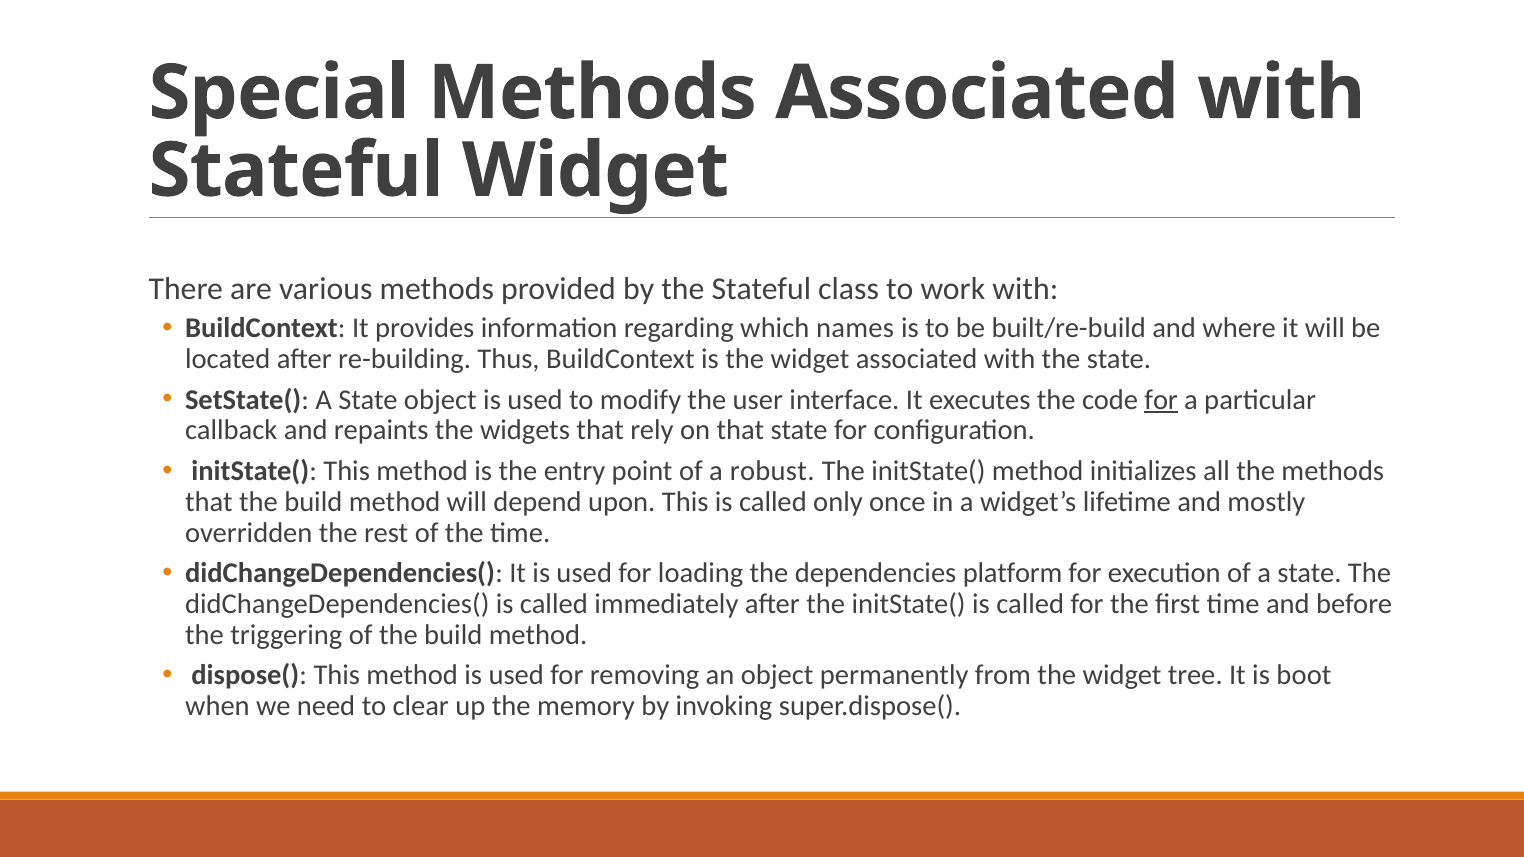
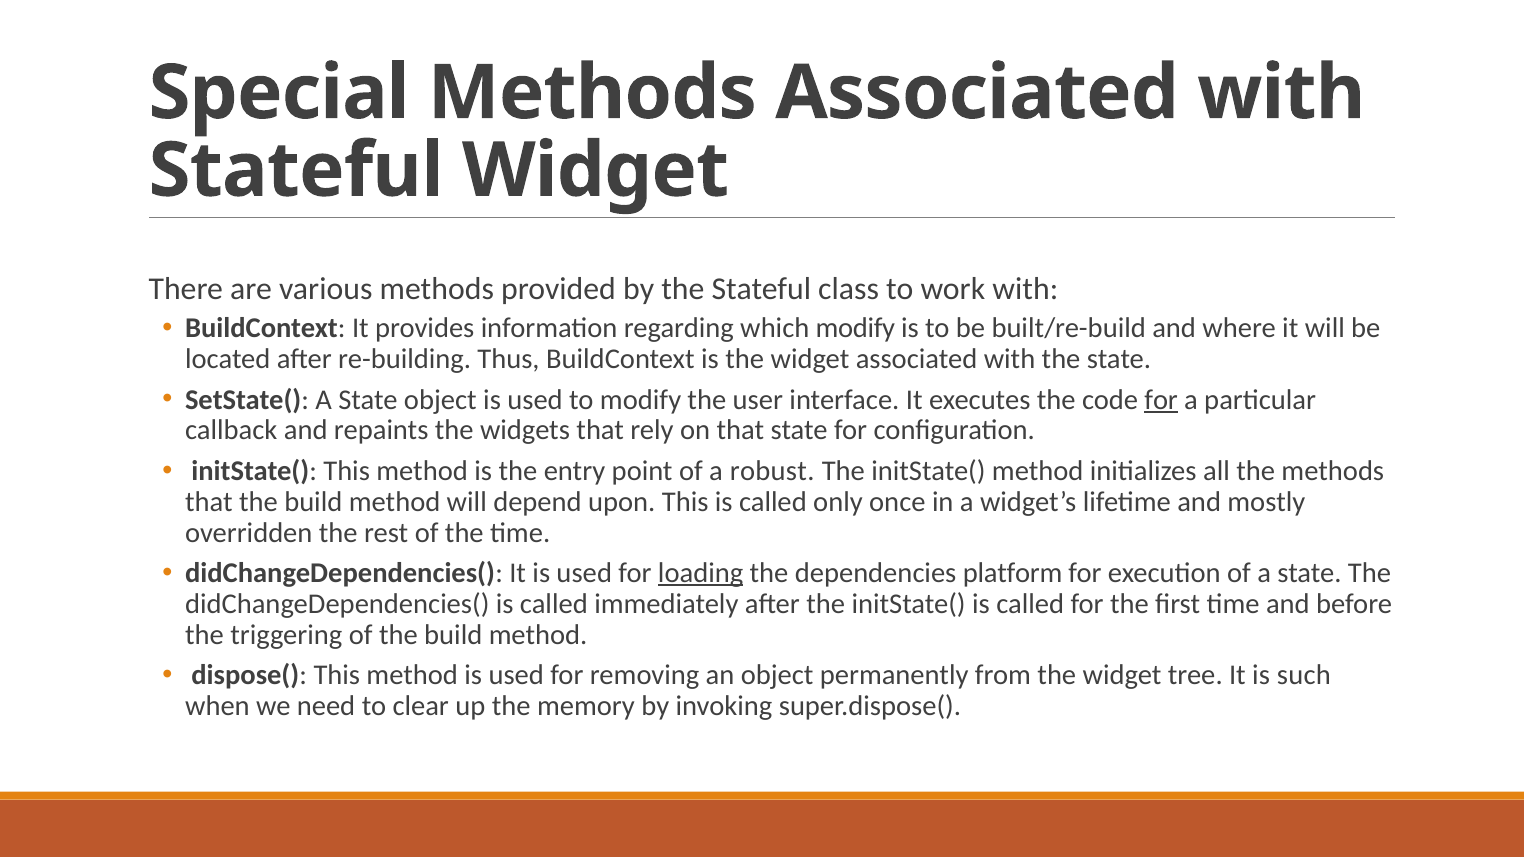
which names: names -> modify (855, 328)
loading underline: none -> present (701, 573)
boot: boot -> such (1304, 675)
